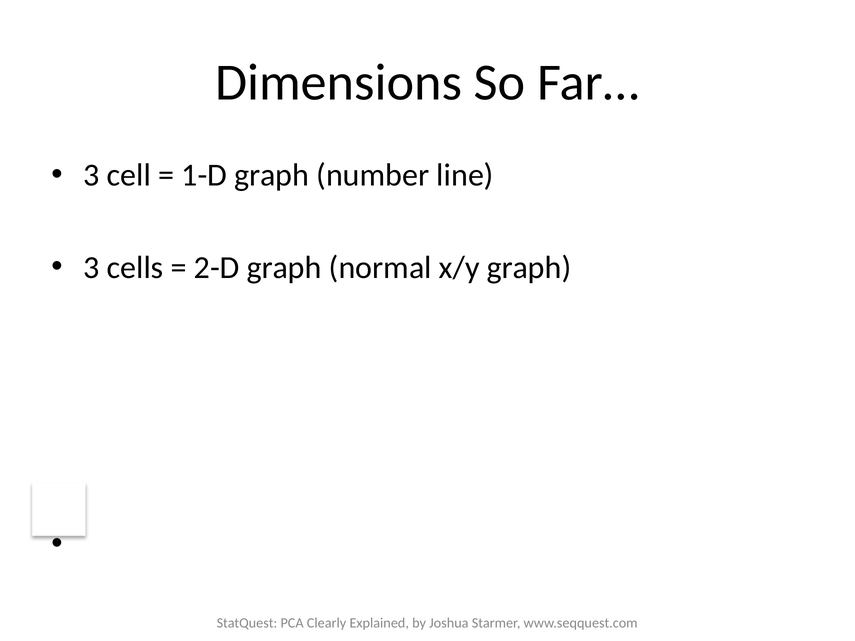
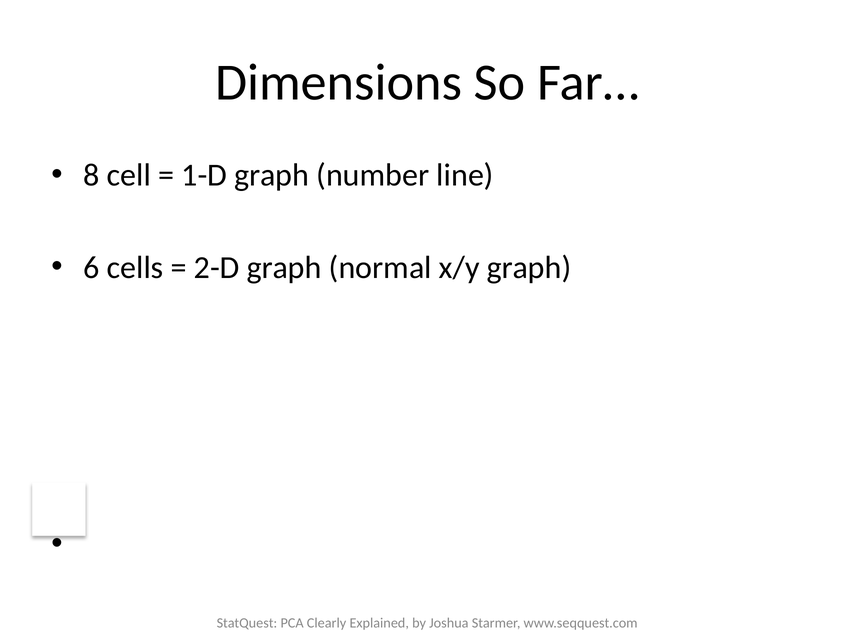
3: 3 -> 8 (91, 175)
3: 3 -> 6 (91, 268)
